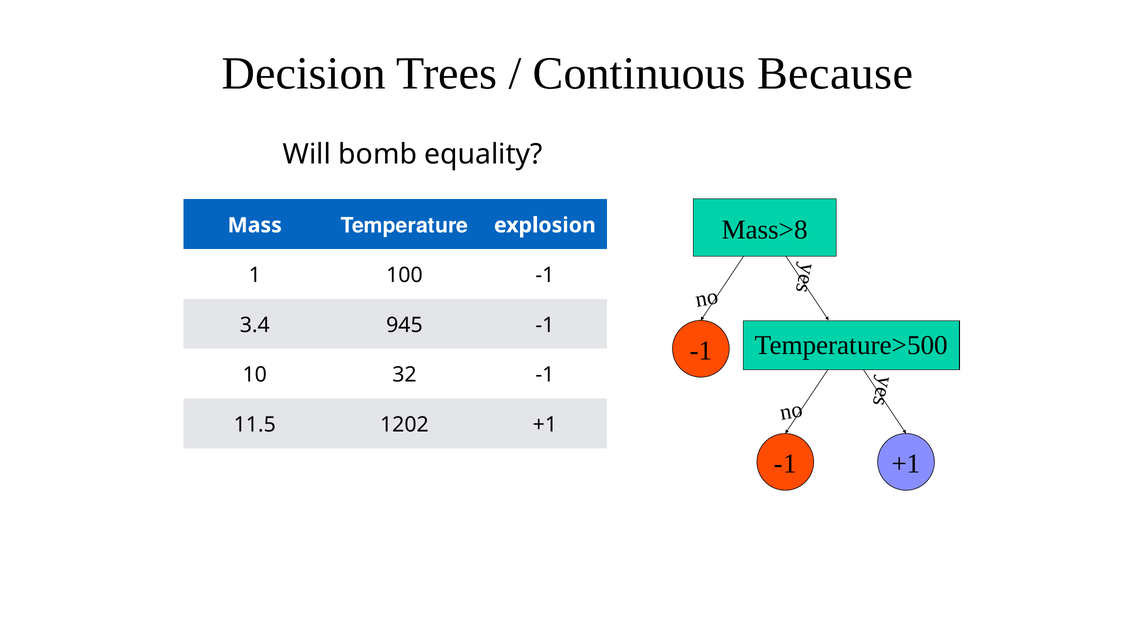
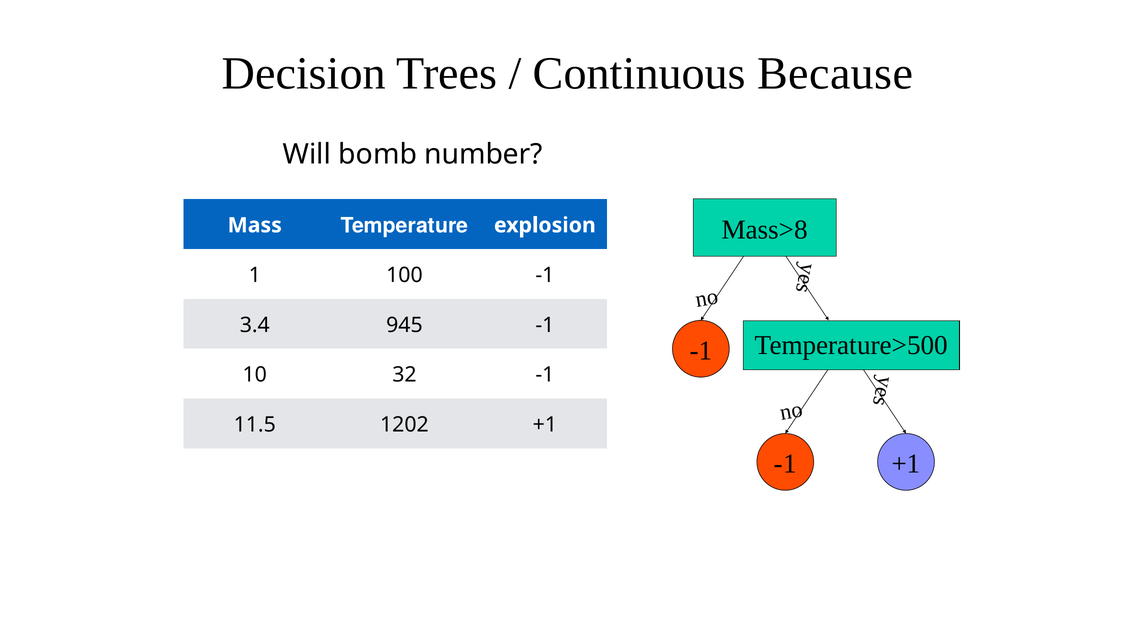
equality: equality -> number (484, 154)
